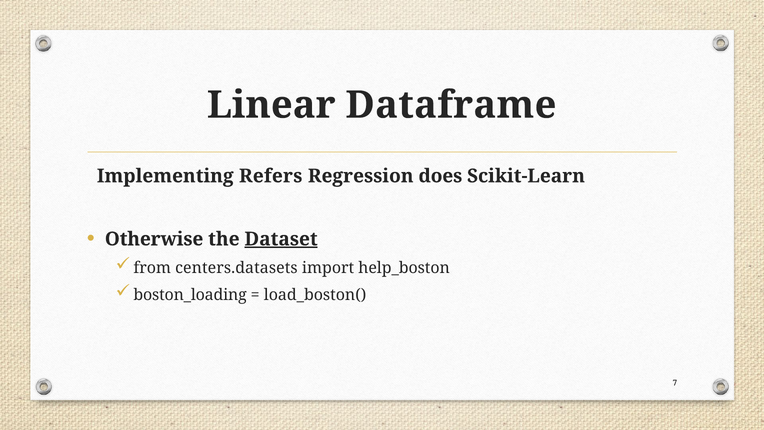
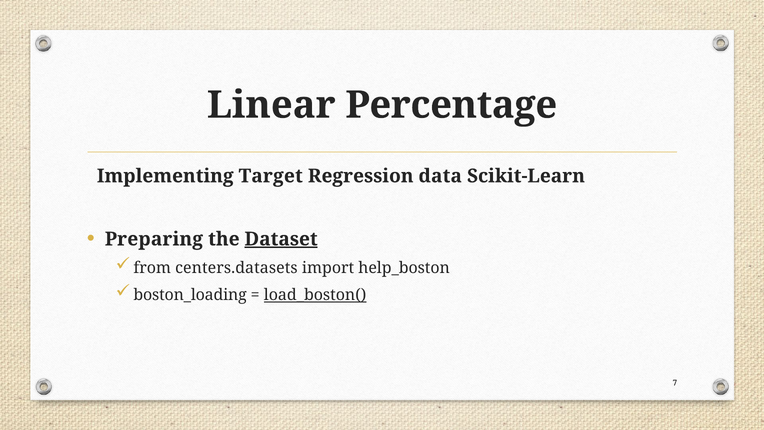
Dataframe: Dataframe -> Percentage (451, 105)
Refers: Refers -> Target (271, 176)
does: does -> data (440, 176)
Otherwise: Otherwise -> Preparing (154, 239)
load_boston( underline: none -> present (315, 295)
